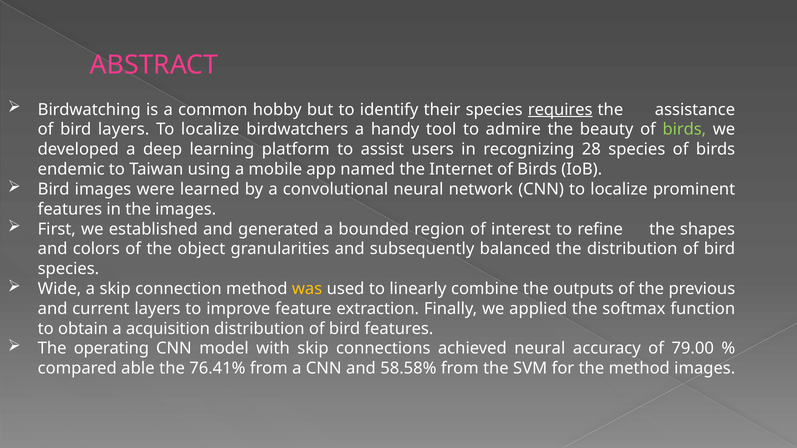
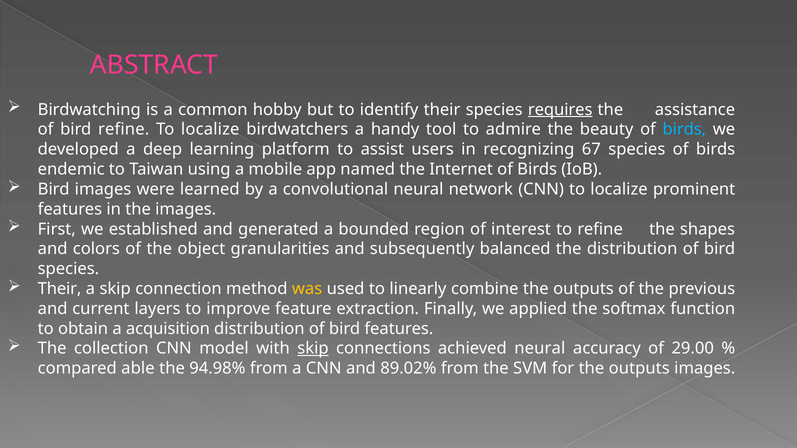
bird layers: layers -> refine (124, 130)
birds colour: light green -> light blue (684, 130)
28: 28 -> 67 (591, 150)
Wide: Wide -> Their (60, 289)
operating: operating -> collection (111, 349)
skip underline: none -> present (313, 349)
79.00: 79.00 -> 29.00 (693, 349)
76.41%: 76.41% -> 94.98% (217, 369)
58.58%: 58.58% -> 89.02% (408, 369)
for the method: method -> outputs (639, 369)
